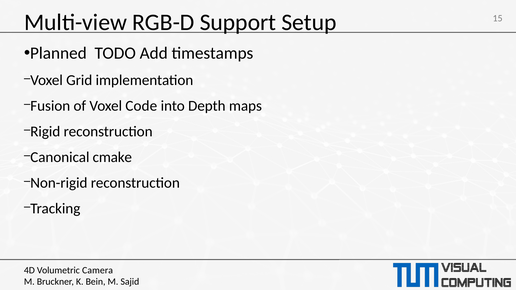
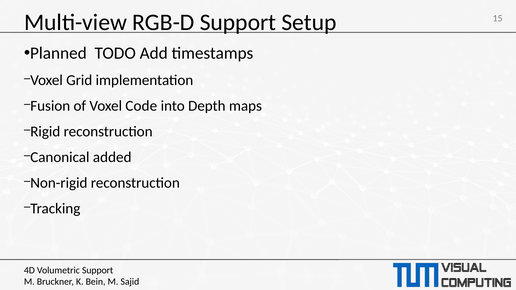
cmake: cmake -> added (112, 157)
Camera: Camera -> Support (98, 270)
